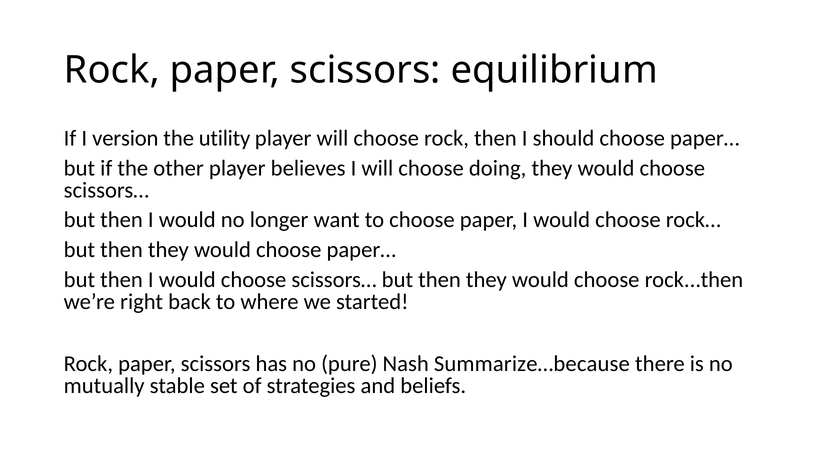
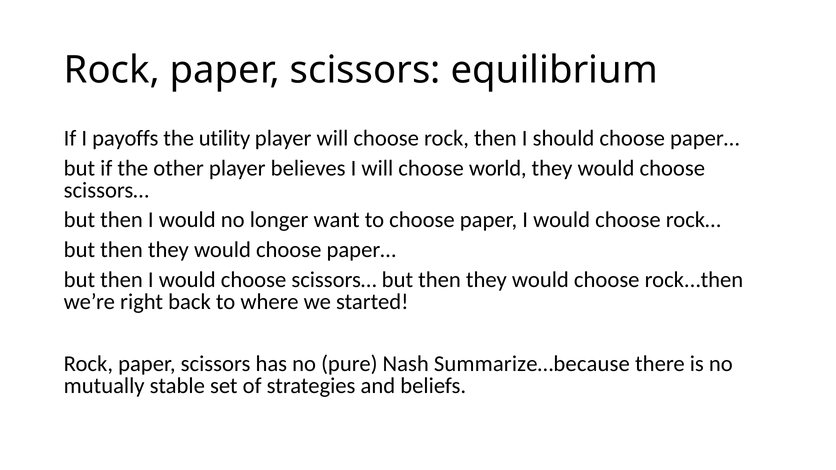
version: version -> payoffs (125, 138)
doing: doing -> world (498, 168)
